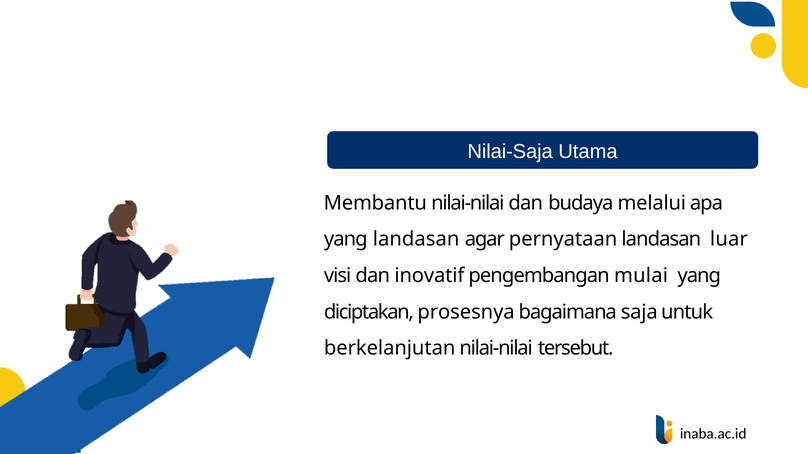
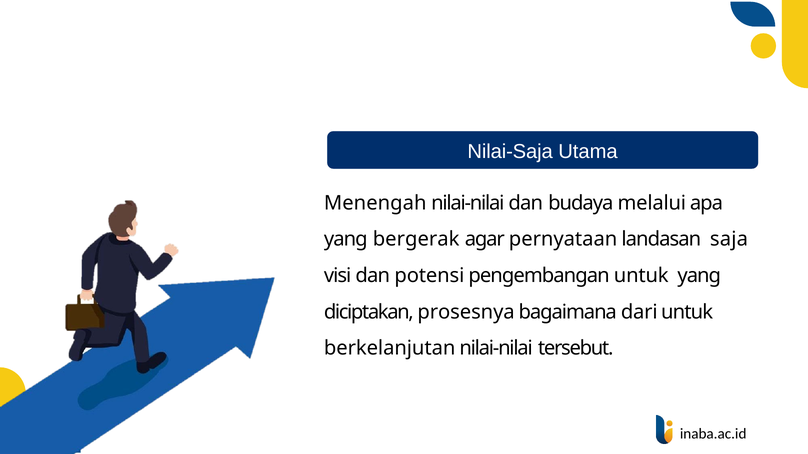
Membantu: Membantu -> Menengah (375, 203)
yang landasan: landasan -> bergerak (416, 240)
luar: luar -> saja (729, 240)
inovatif: inovatif -> potensi (429, 276)
pengembangan mulai: mulai -> untuk (641, 276)
saja: saja -> dari (639, 312)
